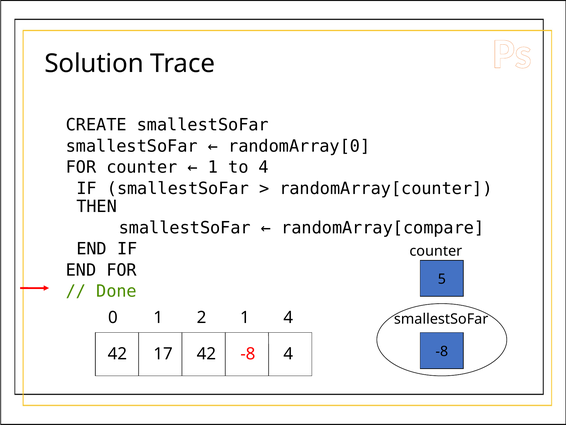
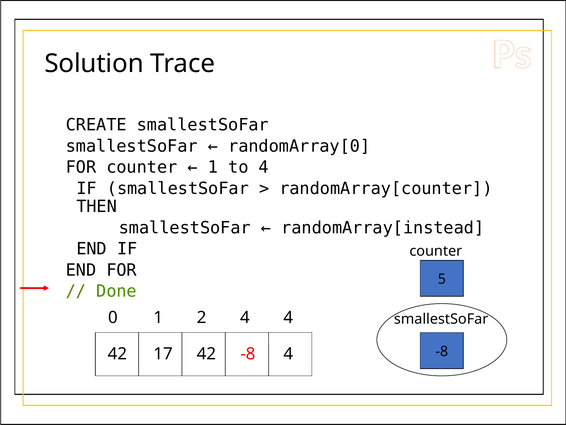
randomArray[compare: randomArray[compare -> randomArray[instead (383, 228)
2 1: 1 -> 4 (245, 317)
